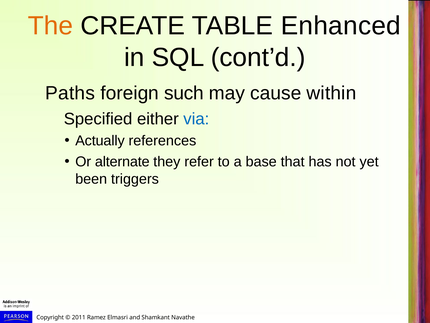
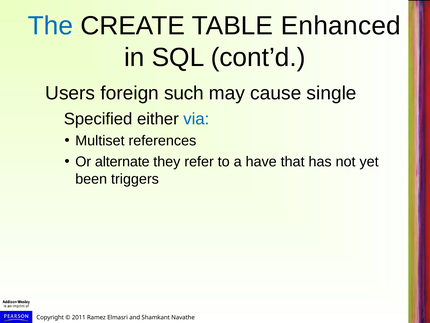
The colour: orange -> blue (51, 26)
Paths: Paths -> Users (70, 93)
within: within -> single (332, 93)
Actually: Actually -> Multiset (100, 141)
base: base -> have (261, 161)
